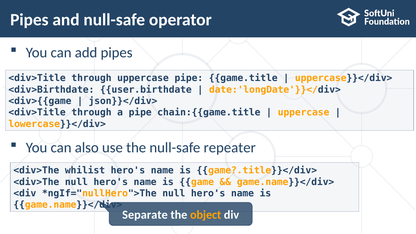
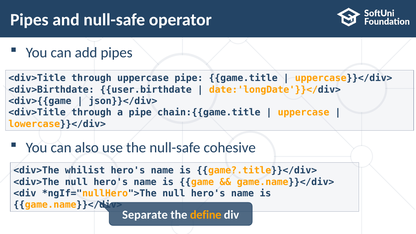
repeater: repeater -> cohesive (230, 148)
object: object -> define (206, 215)
